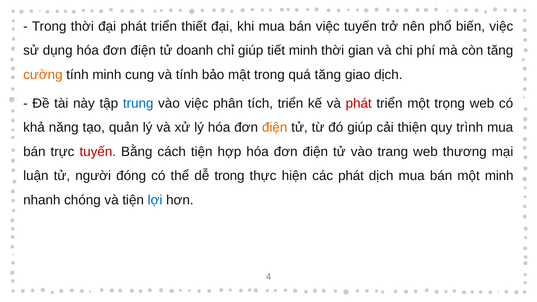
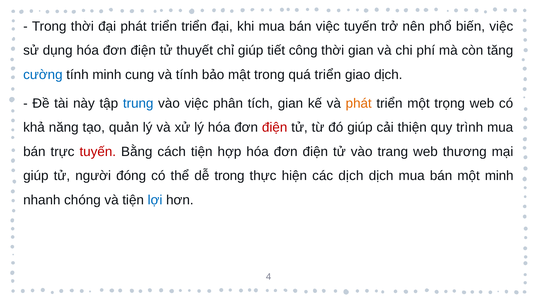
triển thiết: thiết -> triển (194, 26)
doanh: doanh -> thuyết (195, 51)
tiết minh: minh -> công (303, 51)
cường colour: orange -> blue (43, 75)
quá tăng: tăng -> triển (328, 75)
tích triển: triển -> gian (290, 103)
phát colour: red -> orange (359, 103)
điện colour: orange -> red (275, 128)
luận: luận -> giúp (36, 176)
các phát: phát -> dịch (351, 176)
